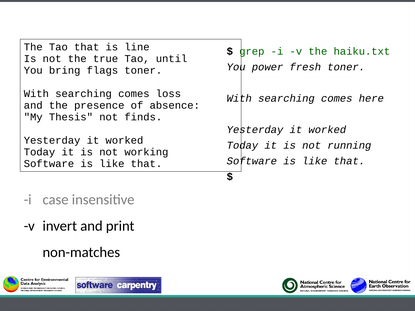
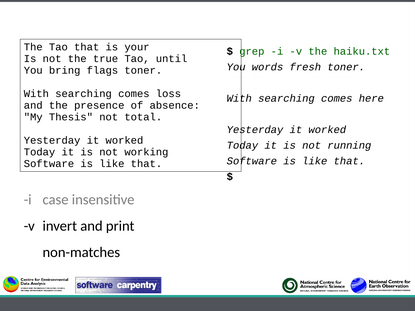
line: line -> your (137, 47)
power: power -> words (268, 67)
finds: finds -> total (143, 117)
